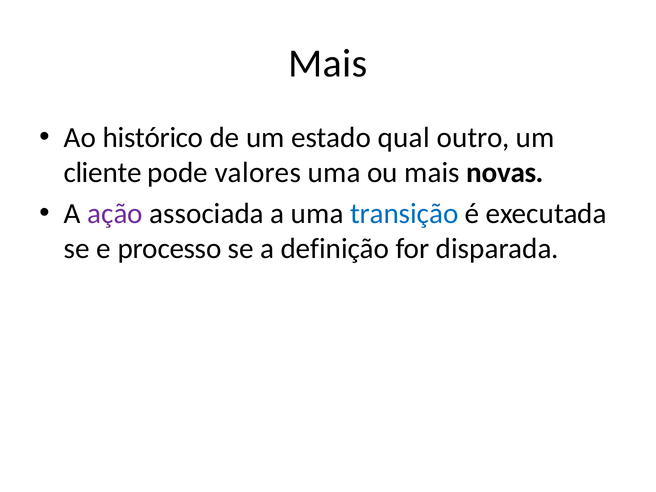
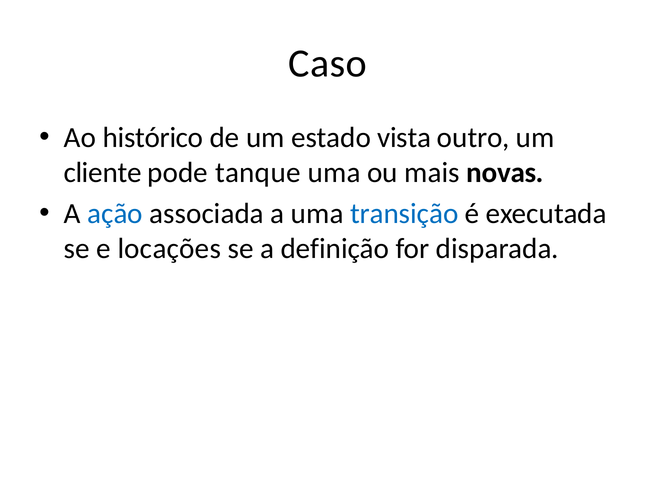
Mais: Mais -> Caso (328, 64)
qual: qual -> vista (404, 138)
valores: valores -> tanque (258, 173)
ação colour: purple -> blue (115, 213)
processo: processo -> locações (169, 248)
